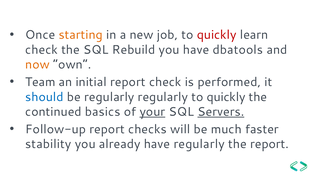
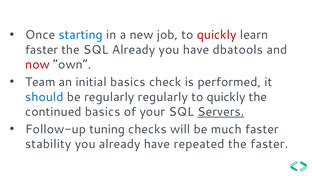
starting colour: orange -> blue (81, 35)
check: check -> faster (42, 50)
SQL Rebuild: Rebuild -> Already (134, 50)
now colour: orange -> red (38, 64)
initial report: report -> basics (128, 82)
your underline: present -> none (152, 111)
Follow-up report: report -> tuning (107, 129)
have regularly: regularly -> repeated (199, 144)
the report: report -> faster (269, 144)
